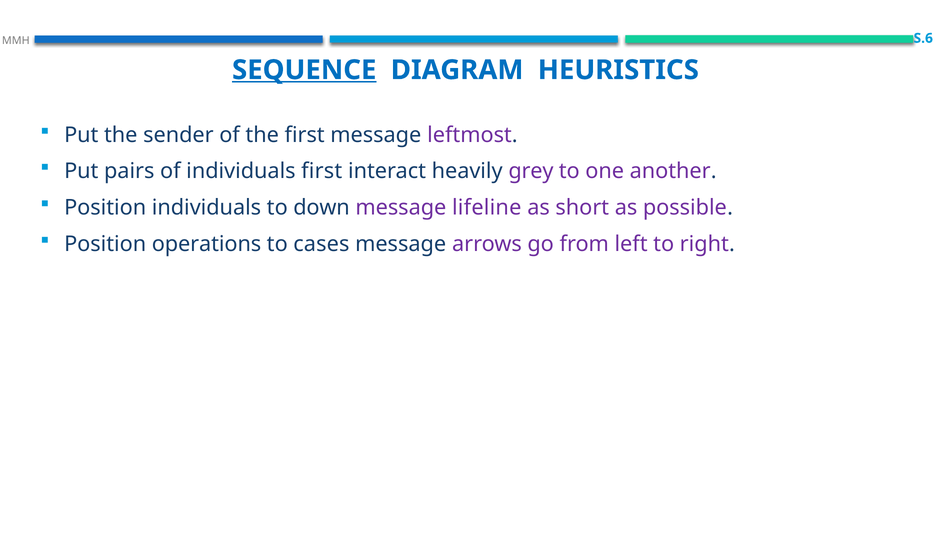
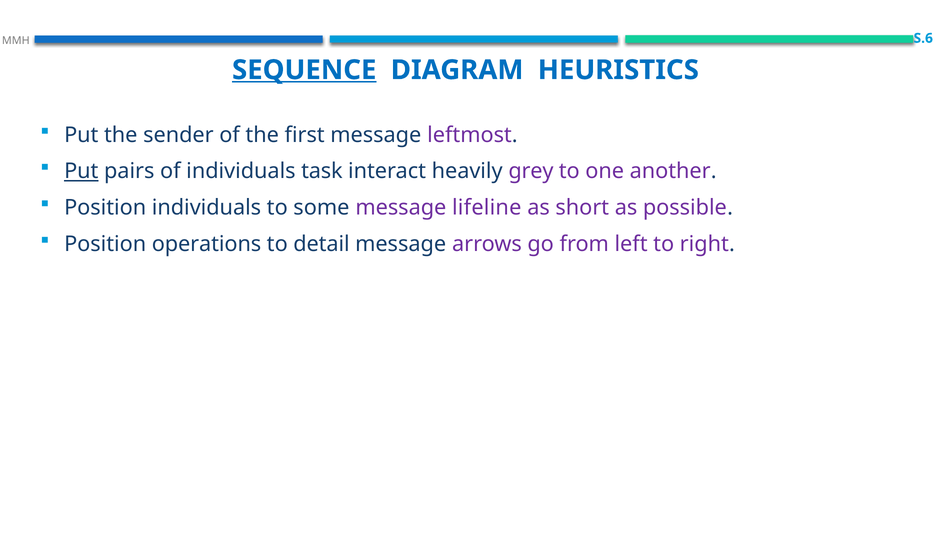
Put underline: none -> present (81, 171)
individuals first: first -> task (322, 171)
down: down -> some (321, 208)
cases: cases -> detail (321, 244)
